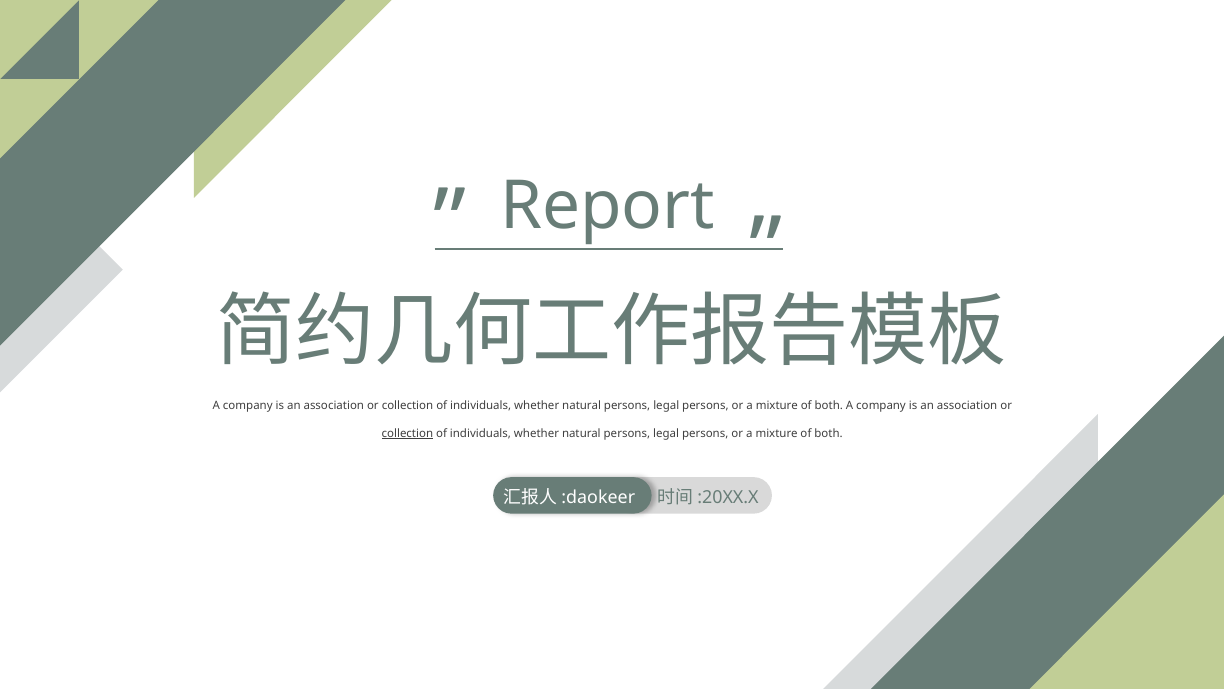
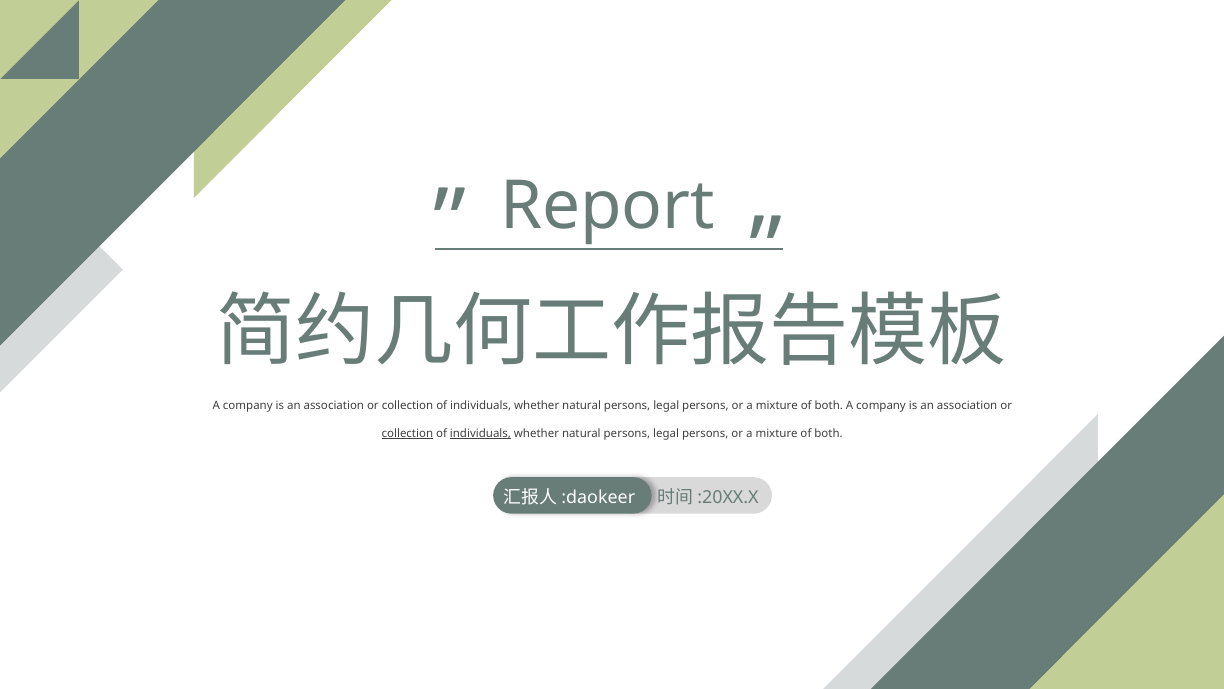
individuals underline: none -> present (480, 433)
